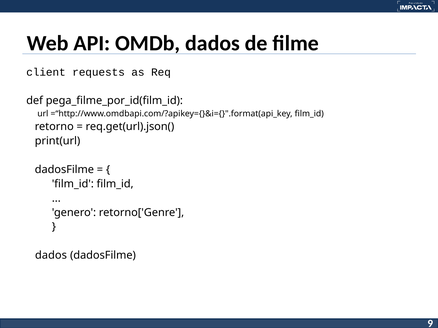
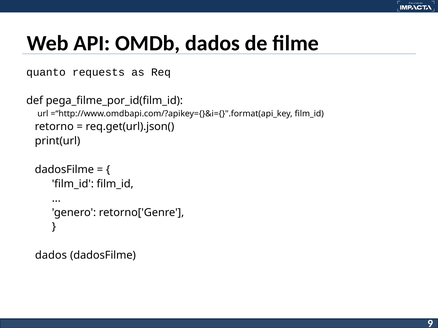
client: client -> quanto (46, 72)
